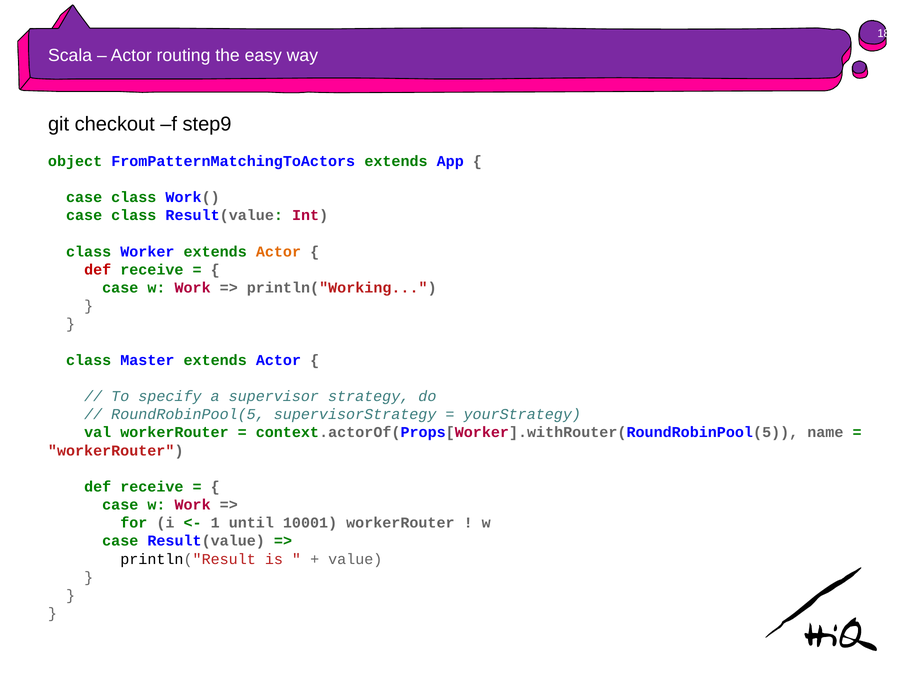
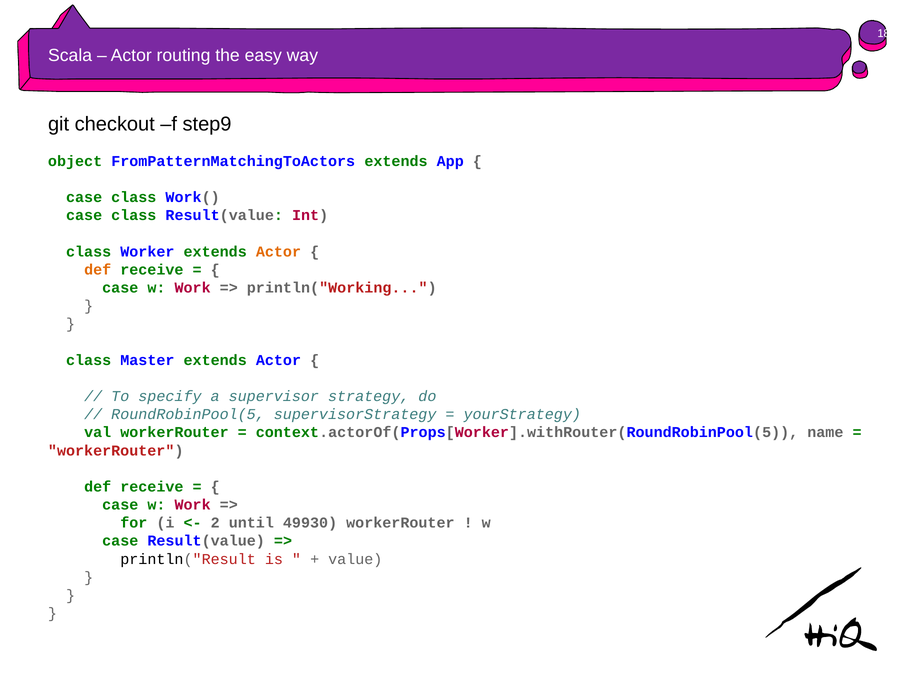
def colour: red -> orange (98, 270)
1: 1 -> 2 (215, 523)
10001: 10001 -> 49930 (310, 523)
